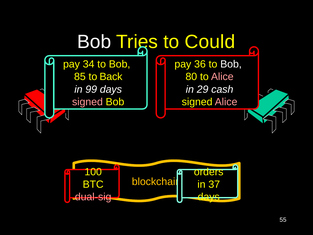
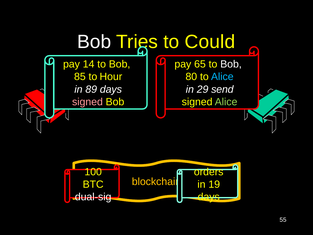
34: 34 -> 14 (89, 64)
36: 36 -> 65 (200, 64)
Back: Back -> Hour (111, 77)
Alice colour: pink -> light blue (222, 77)
99: 99 -> 89 (91, 89)
cash: cash -> send (222, 89)
Alice colour: pink -> light green (226, 102)
37: 37 -> 19 (214, 184)
dual-sig colour: pink -> white (93, 197)
